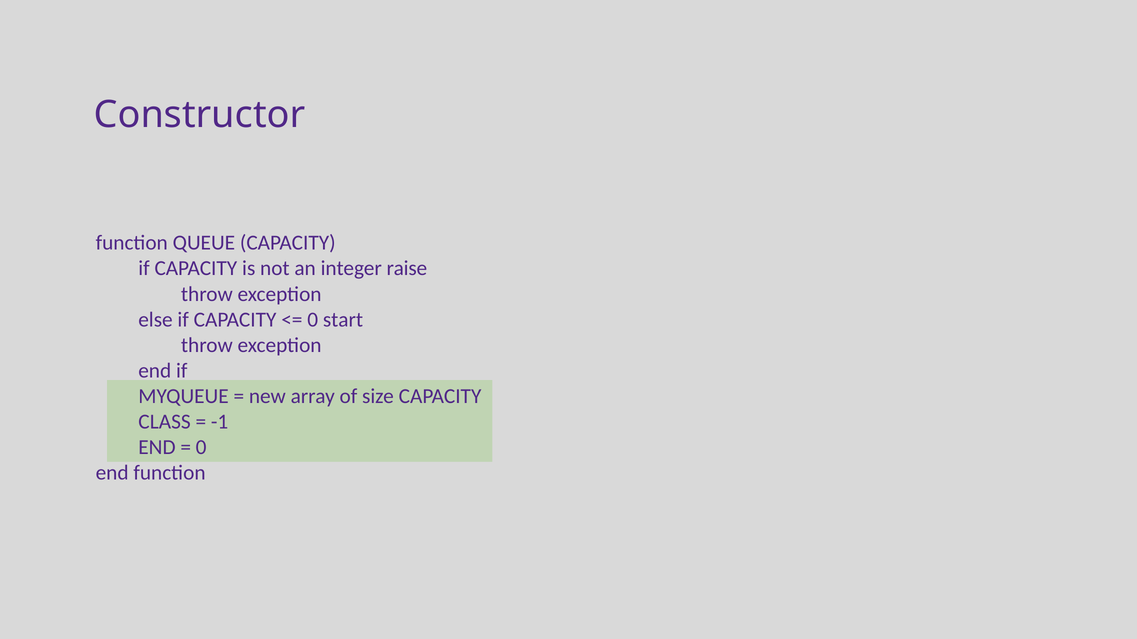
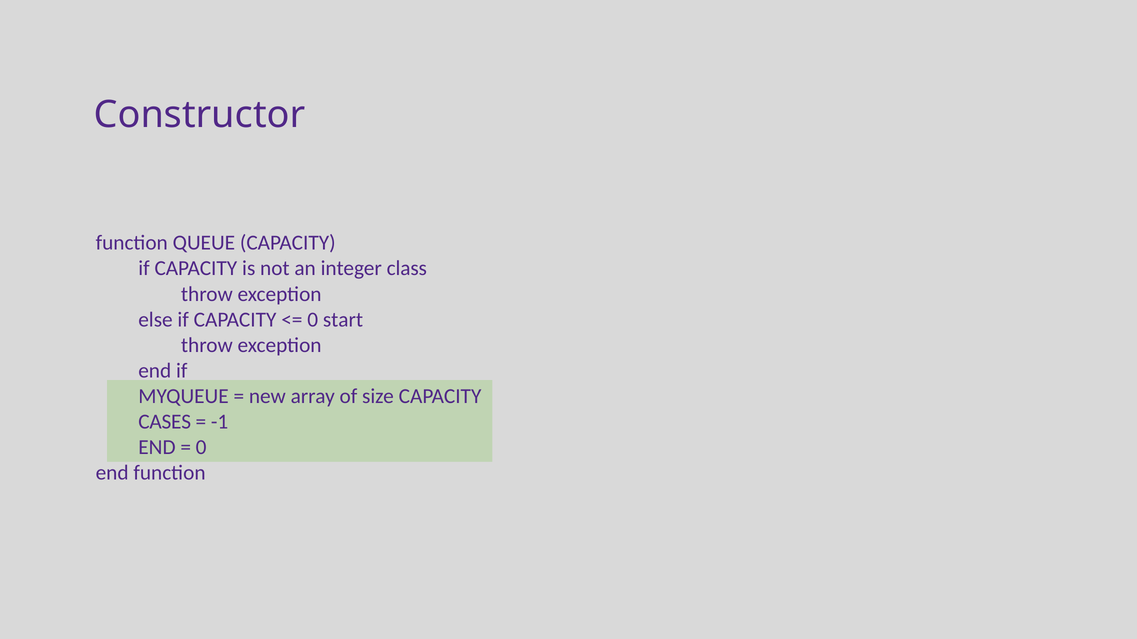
raise: raise -> class (407, 269)
CLASS: CLASS -> CASES (165, 422)
